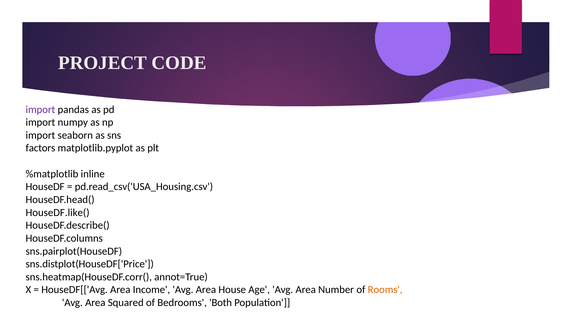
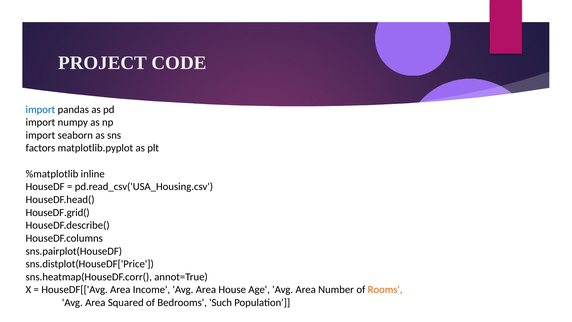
import colour: purple -> blue (40, 109)
HouseDF.like(: HouseDF.like( -> HouseDF.grid( (58, 212)
Both: Both -> Such (221, 302)
